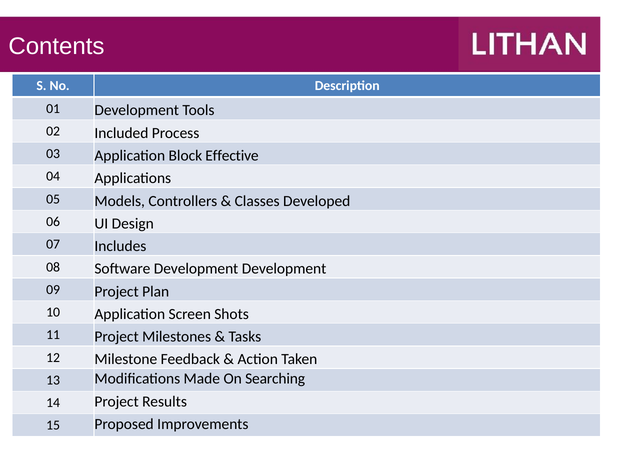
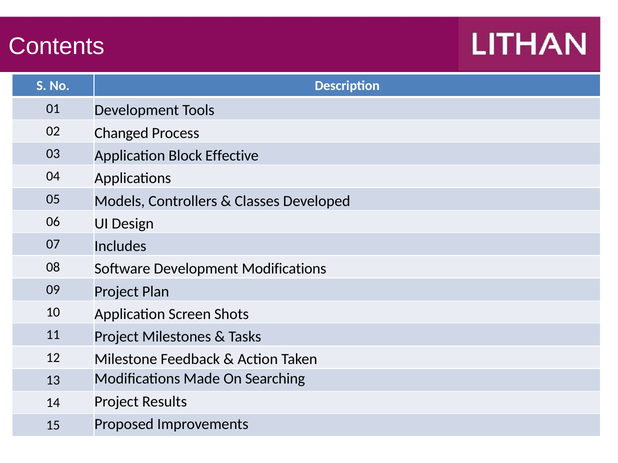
Included: Included -> Changed (121, 133)
Development Development: Development -> Modifications (284, 269)
